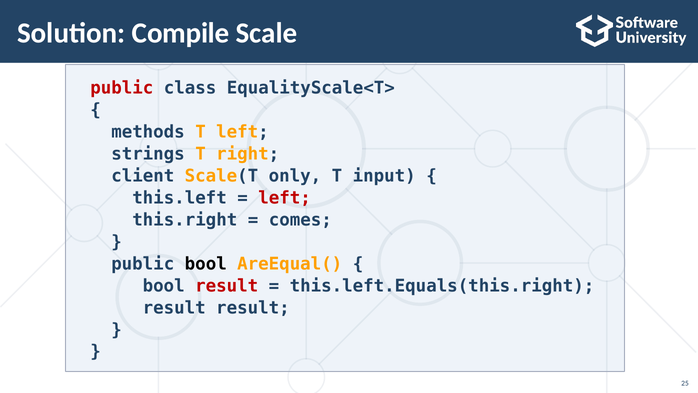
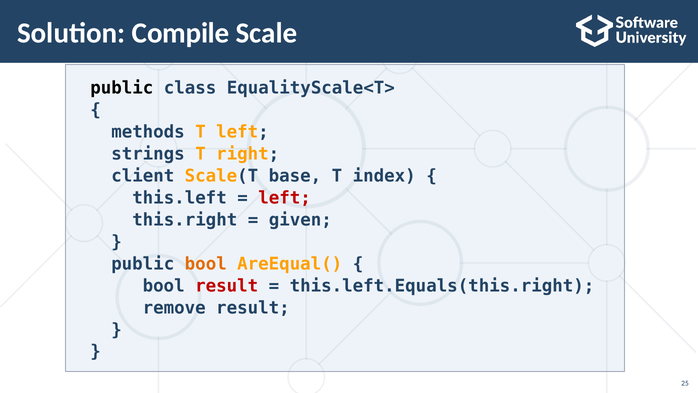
public colour: red -> black (122, 88)
only: only -> base (295, 176)
input: input -> index (384, 176)
comes: comes -> given (300, 220)
bool colour: black -> orange (206, 264)
result: result -> remove (174, 307)
